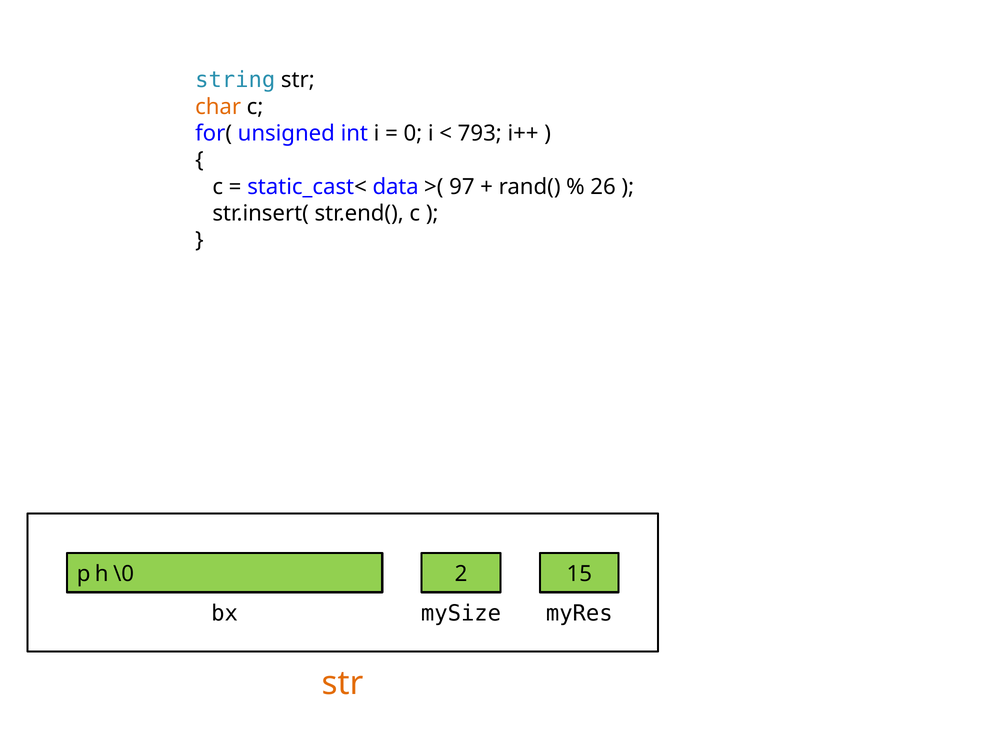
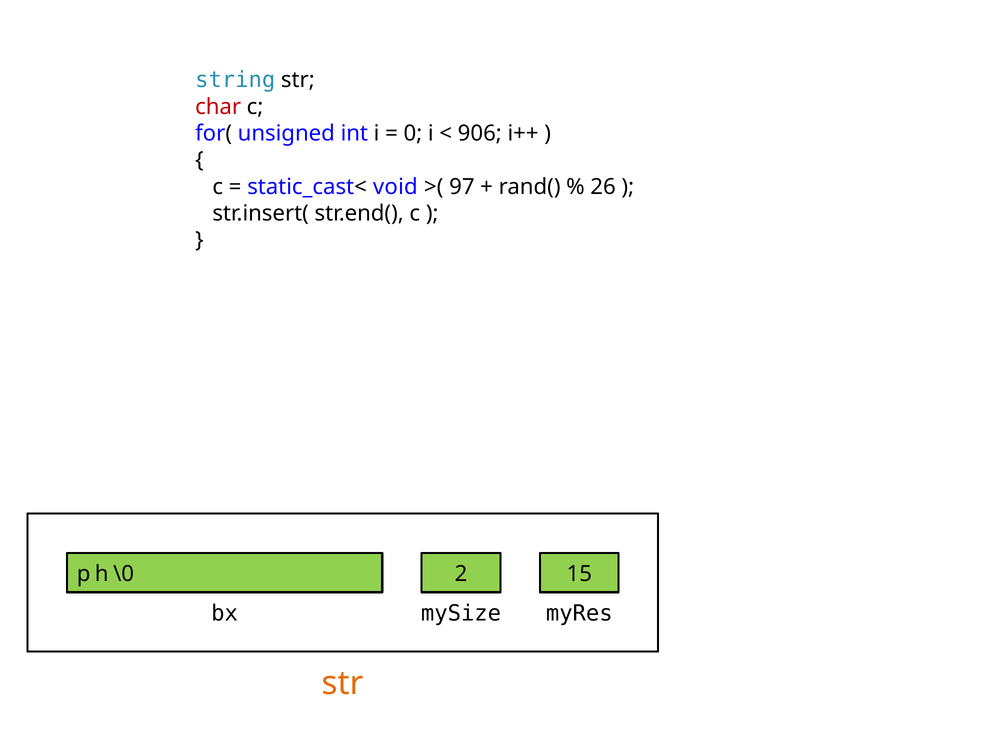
char colour: orange -> red (218, 107)
793: 793 -> 906 (480, 133)
data: data -> void (395, 187)
